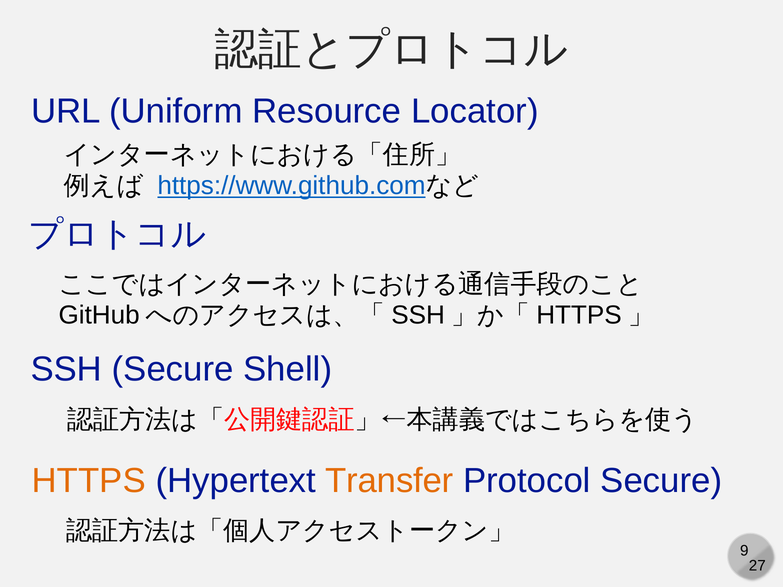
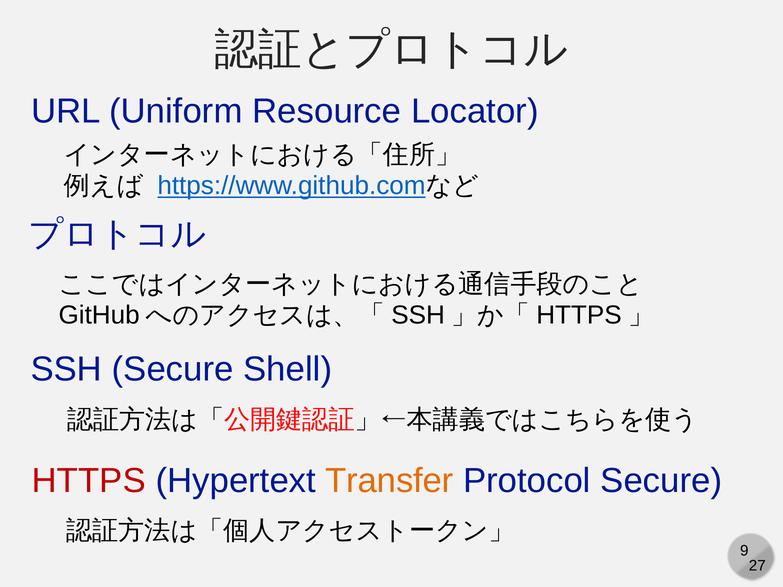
HTTPS colour: orange -> red (89, 481)
